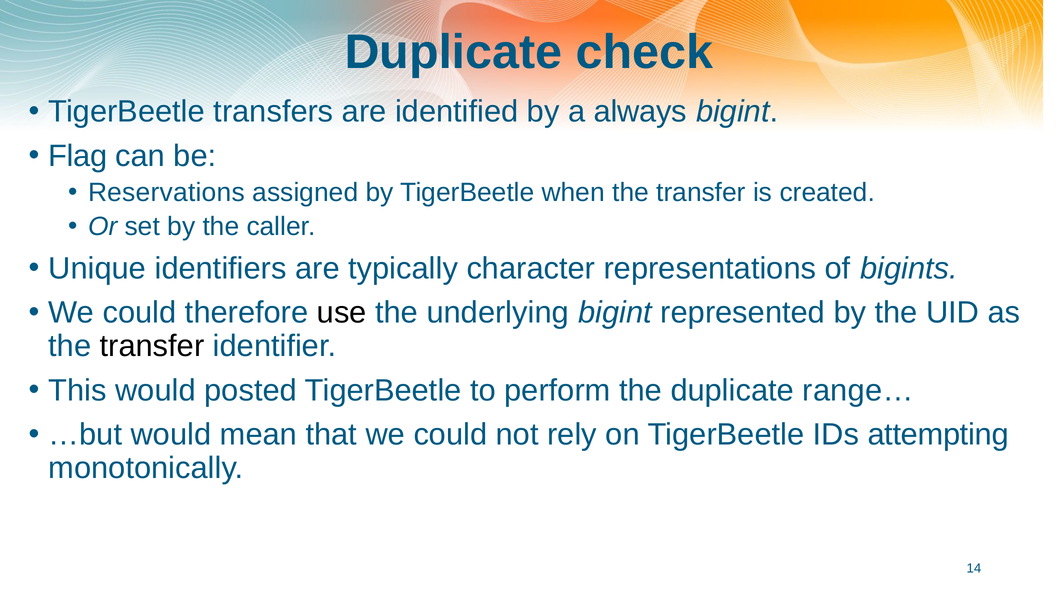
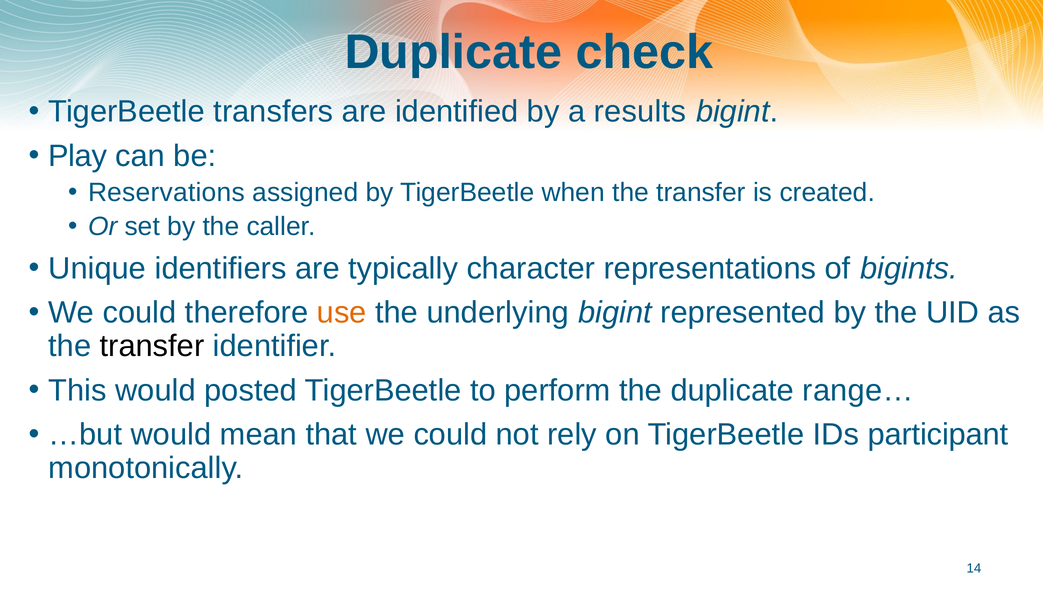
always: always -> results (640, 112)
Flag: Flag -> Play (78, 156)
use colour: black -> orange (342, 313)
attempting: attempting -> participant (938, 435)
